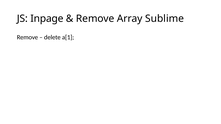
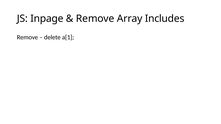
Sublime: Sublime -> Includes (165, 19)
